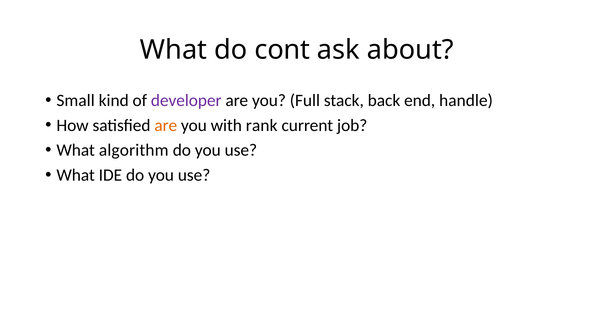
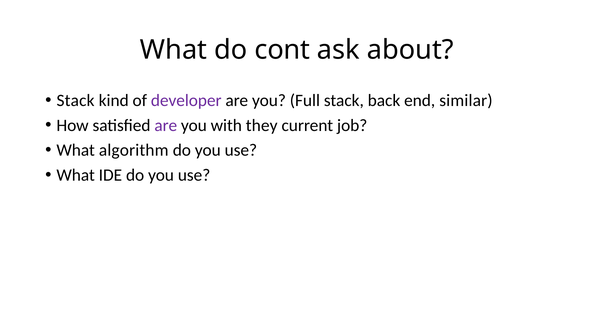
Small: Small -> Stack (76, 100)
handle: handle -> similar (466, 100)
are colour: orange -> purple (166, 125)
rank: rank -> they (262, 125)
